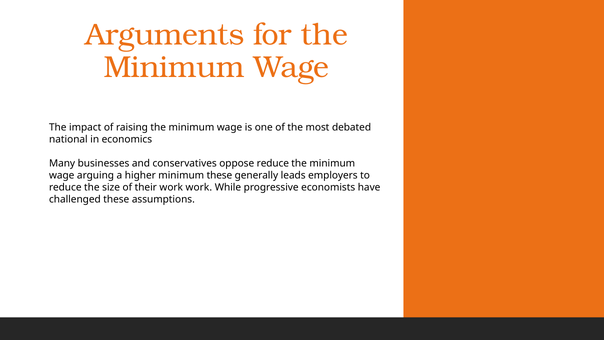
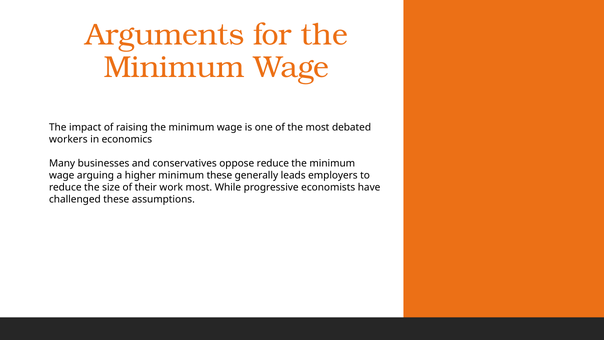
national: national -> workers (68, 139)
work work: work -> most (199, 187)
